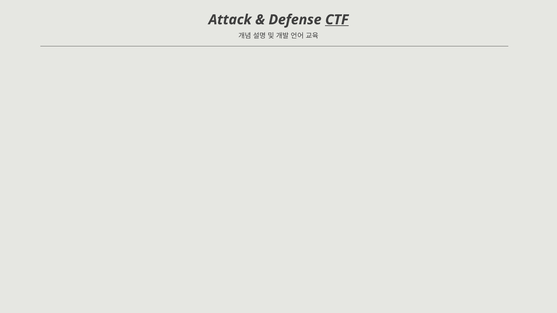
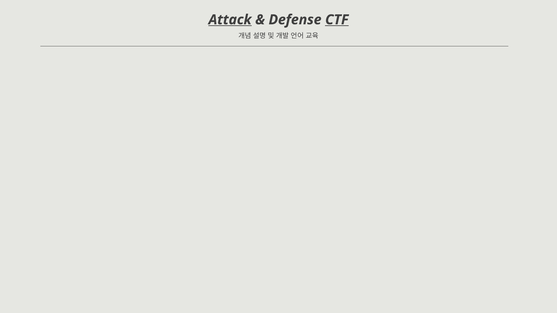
Attack underline: none -> present (230, 20)
